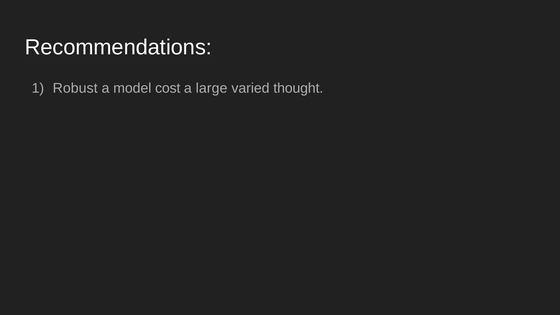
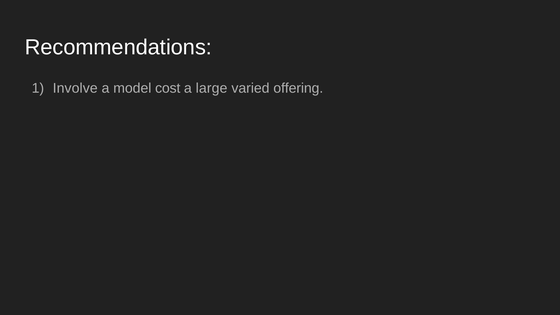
Robust: Robust -> Involve (75, 88)
thought: thought -> offering (298, 88)
